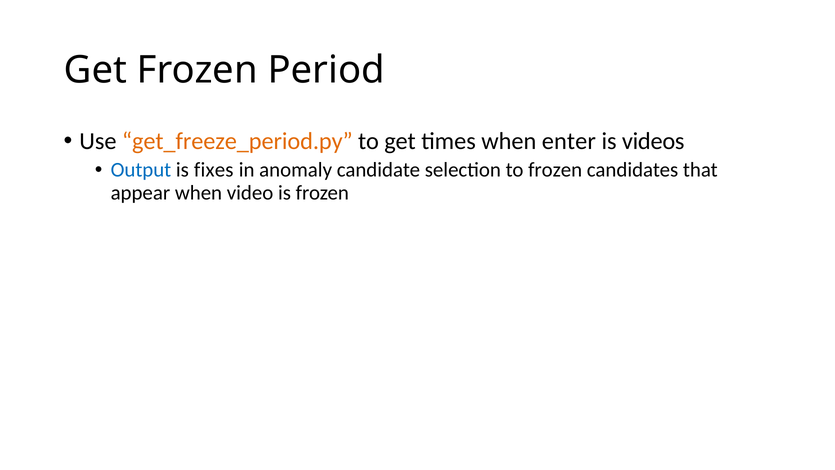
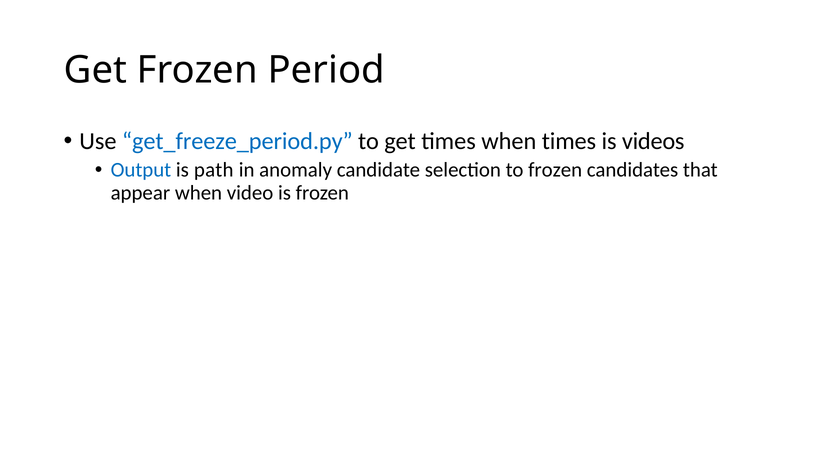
get_freeze_period.py colour: orange -> blue (237, 141)
when enter: enter -> times (569, 141)
fixes: fixes -> path (214, 170)
